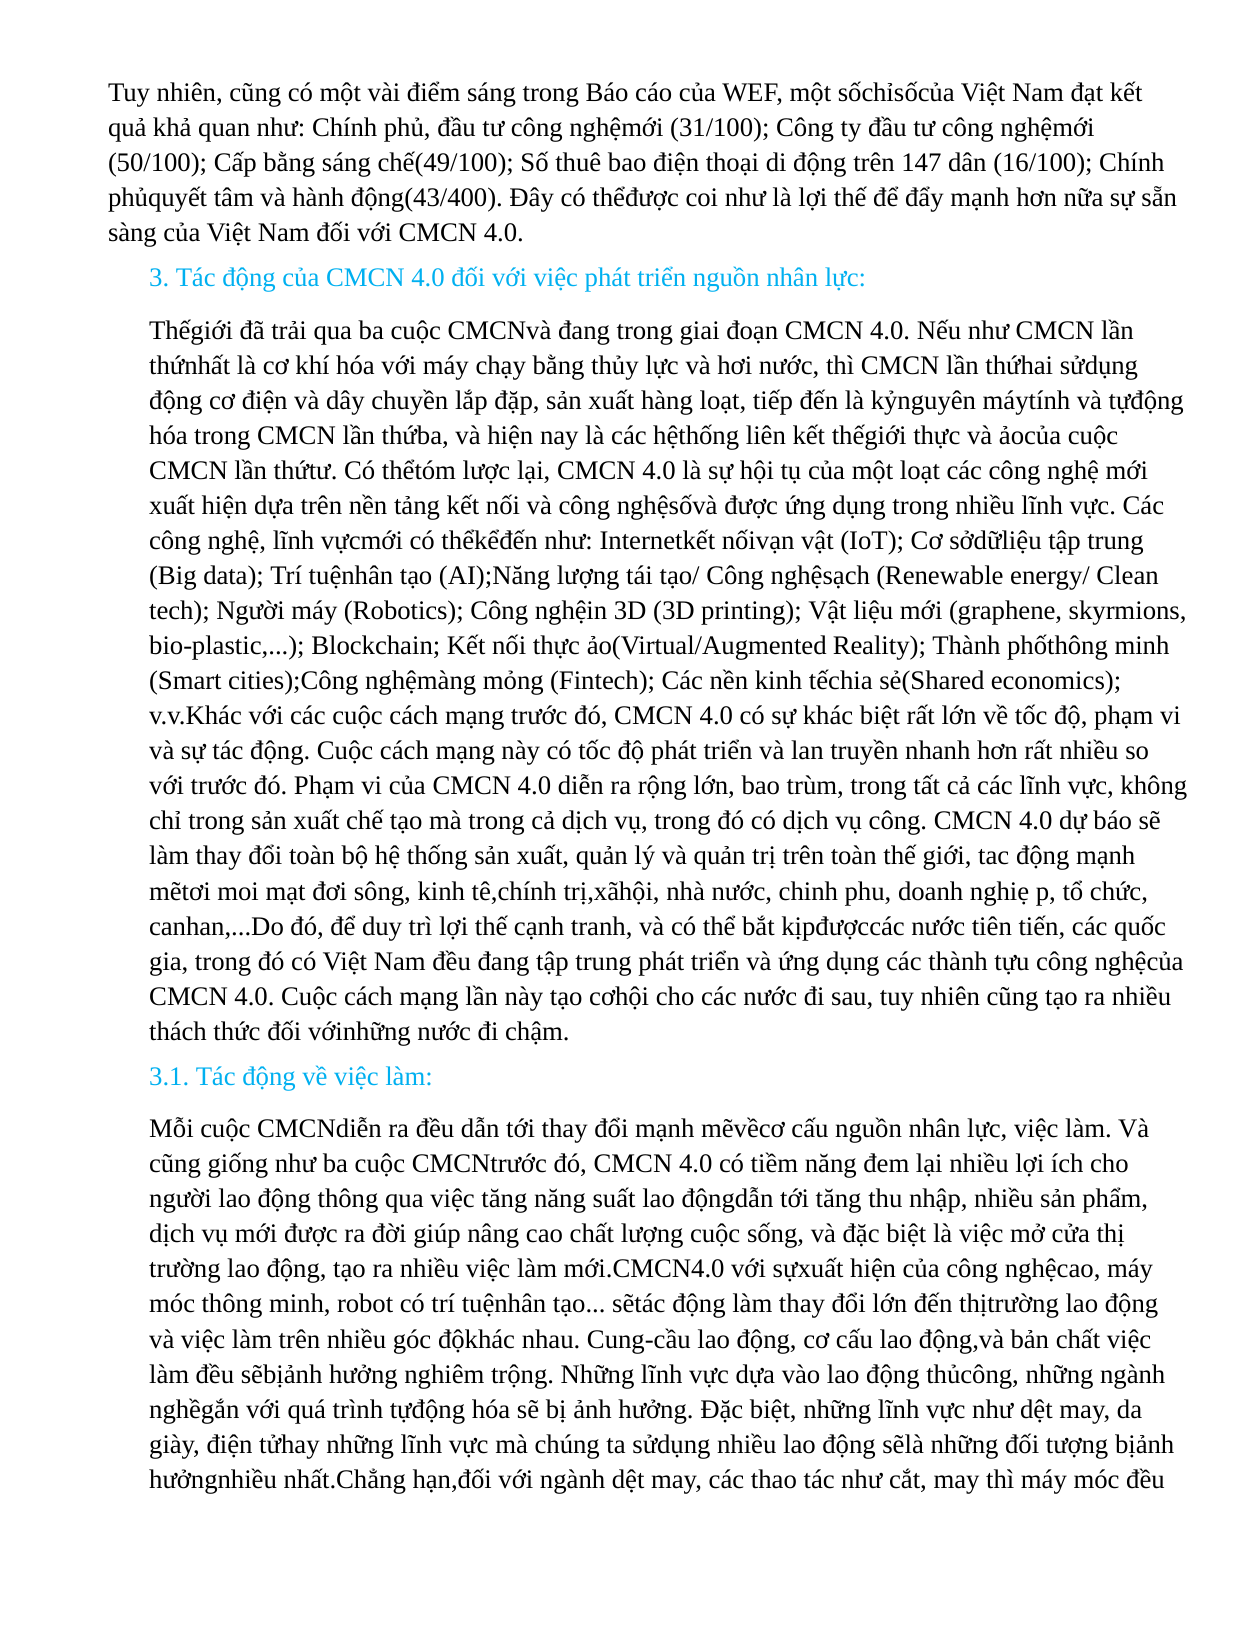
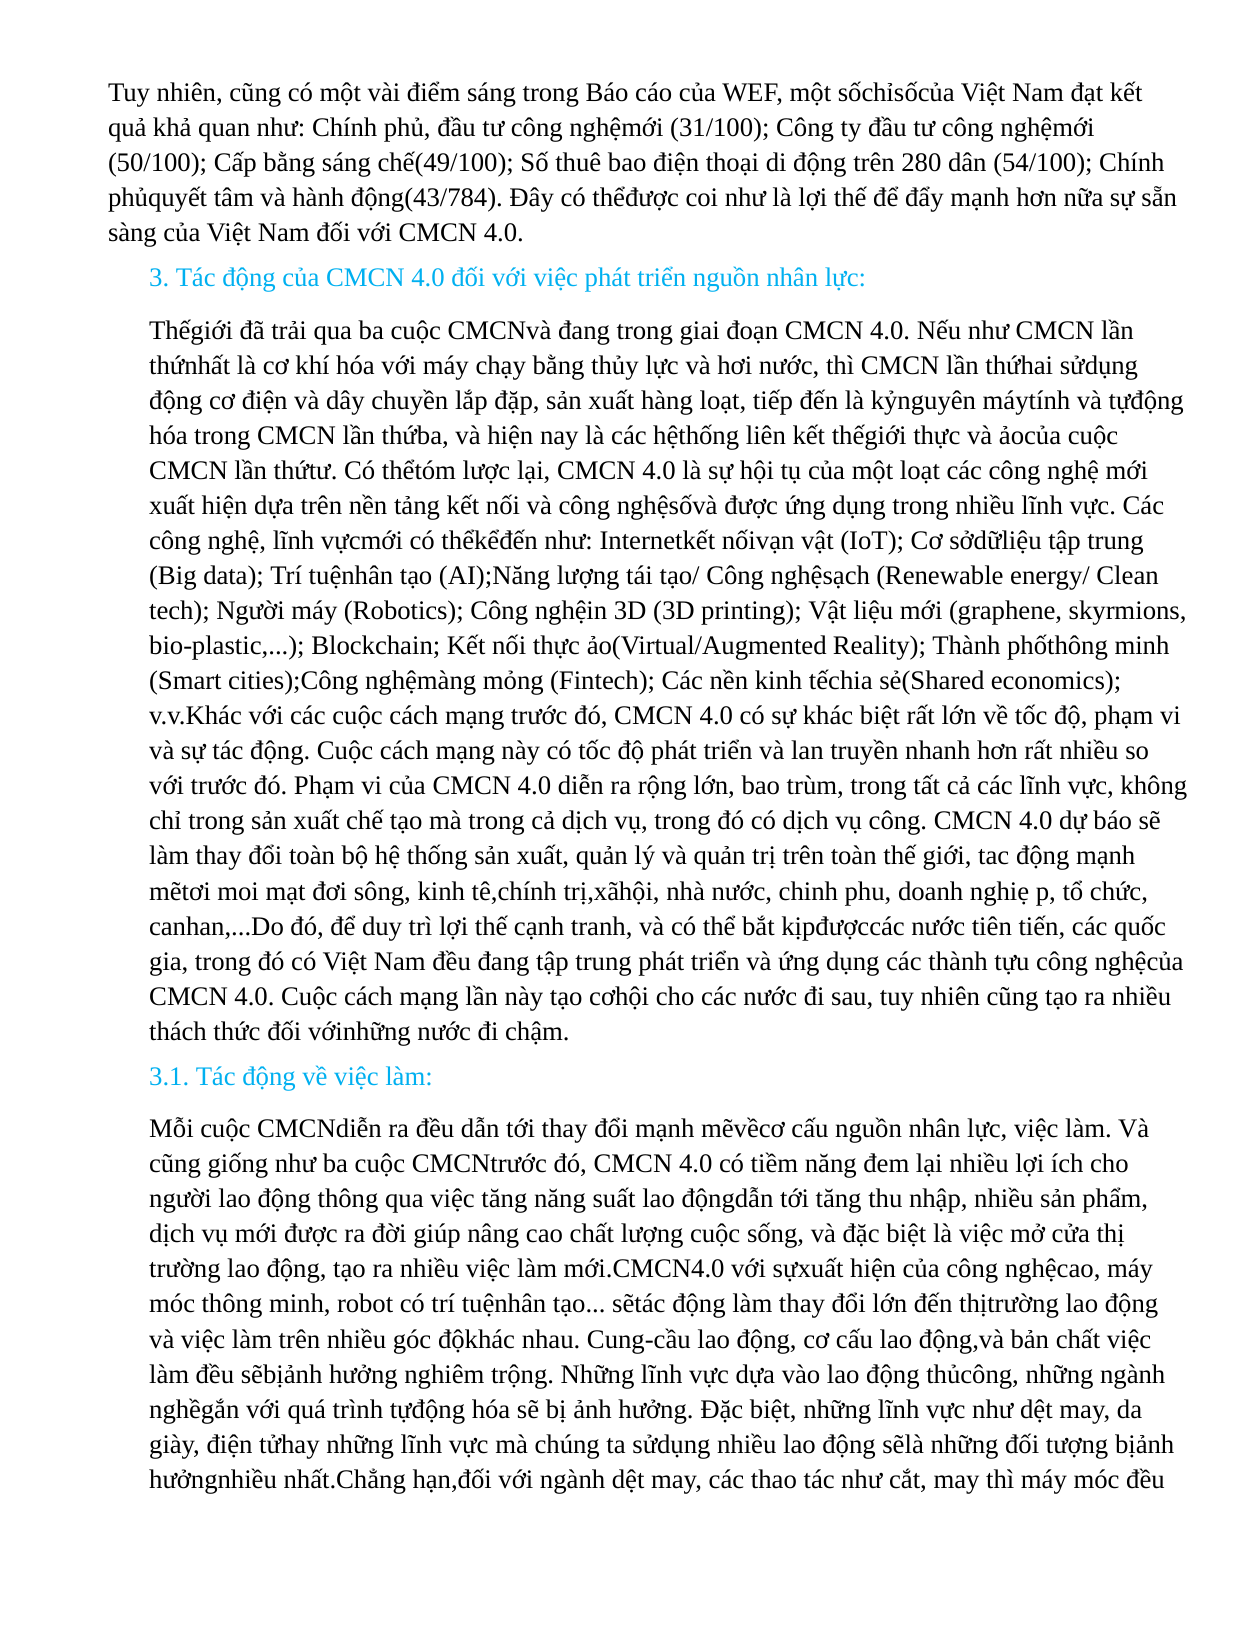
147: 147 -> 280 (921, 163)
16/100: 16/100 -> 54/100 (1043, 163)
động(43/400: động(43/400 -> động(43/784 (427, 198)
